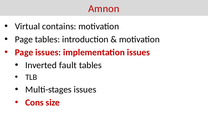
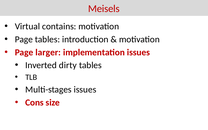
Amnon: Amnon -> Meisels (104, 9)
Page issues: issues -> larger (48, 52)
fault: fault -> dirty (68, 65)
